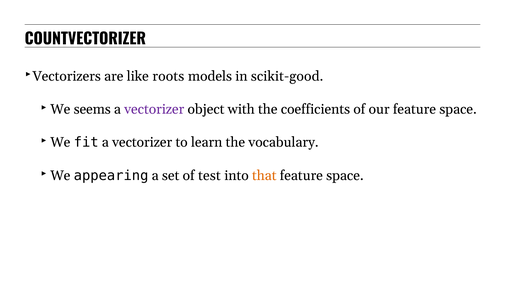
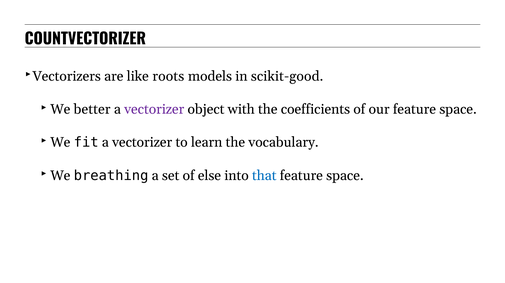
seems: seems -> better (92, 110)
appearing: appearing -> breathing (111, 176)
test: test -> else (209, 176)
that colour: orange -> blue (264, 176)
